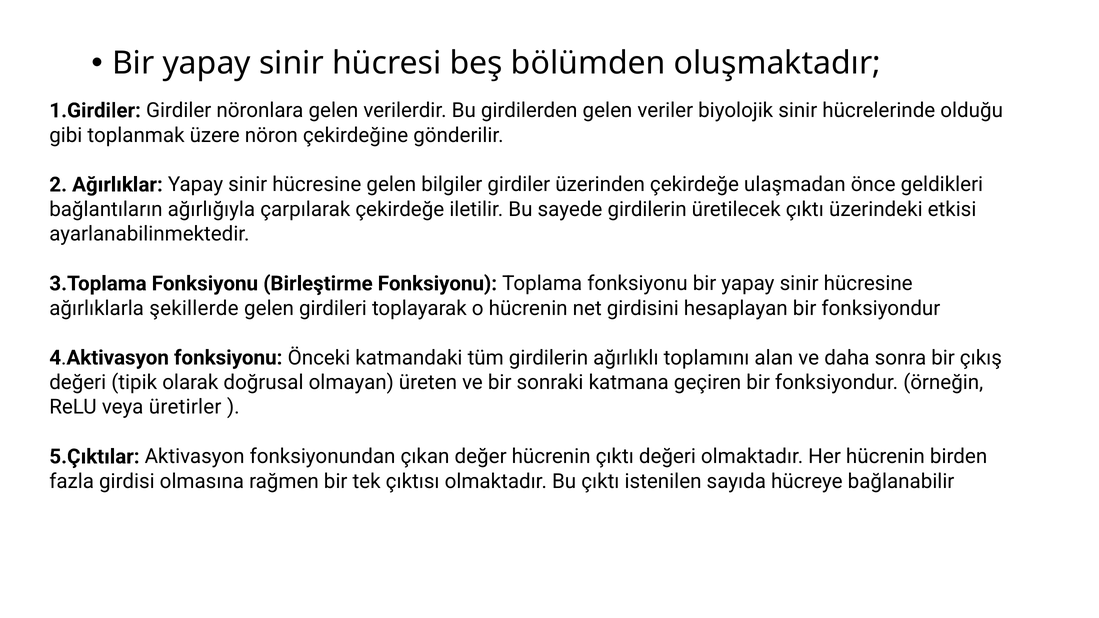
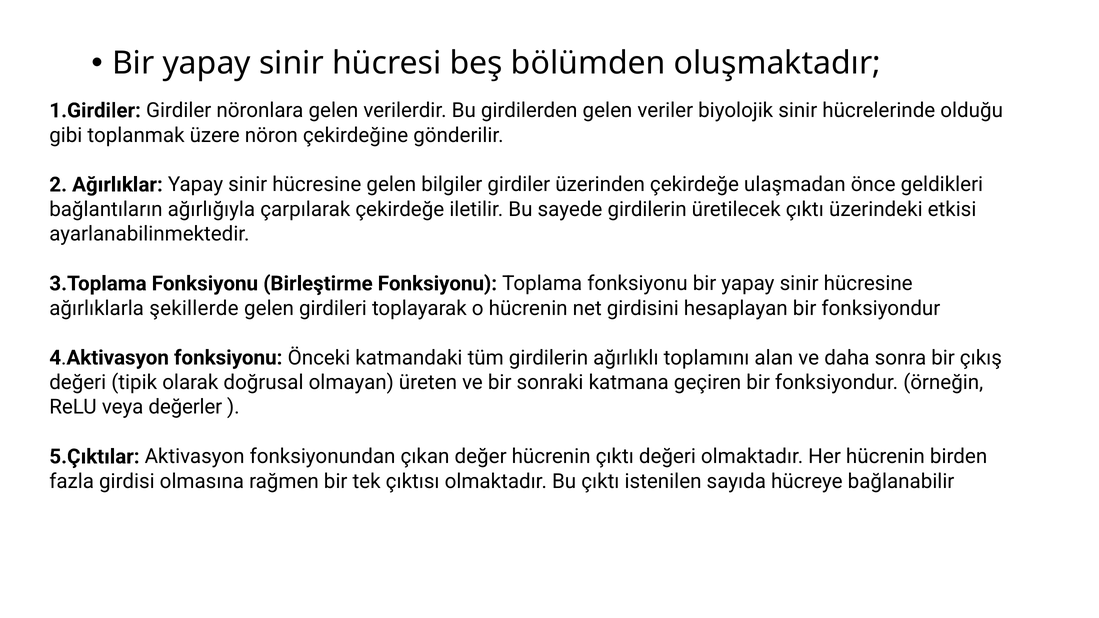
üretirler: üretirler -> değerler (185, 407)
